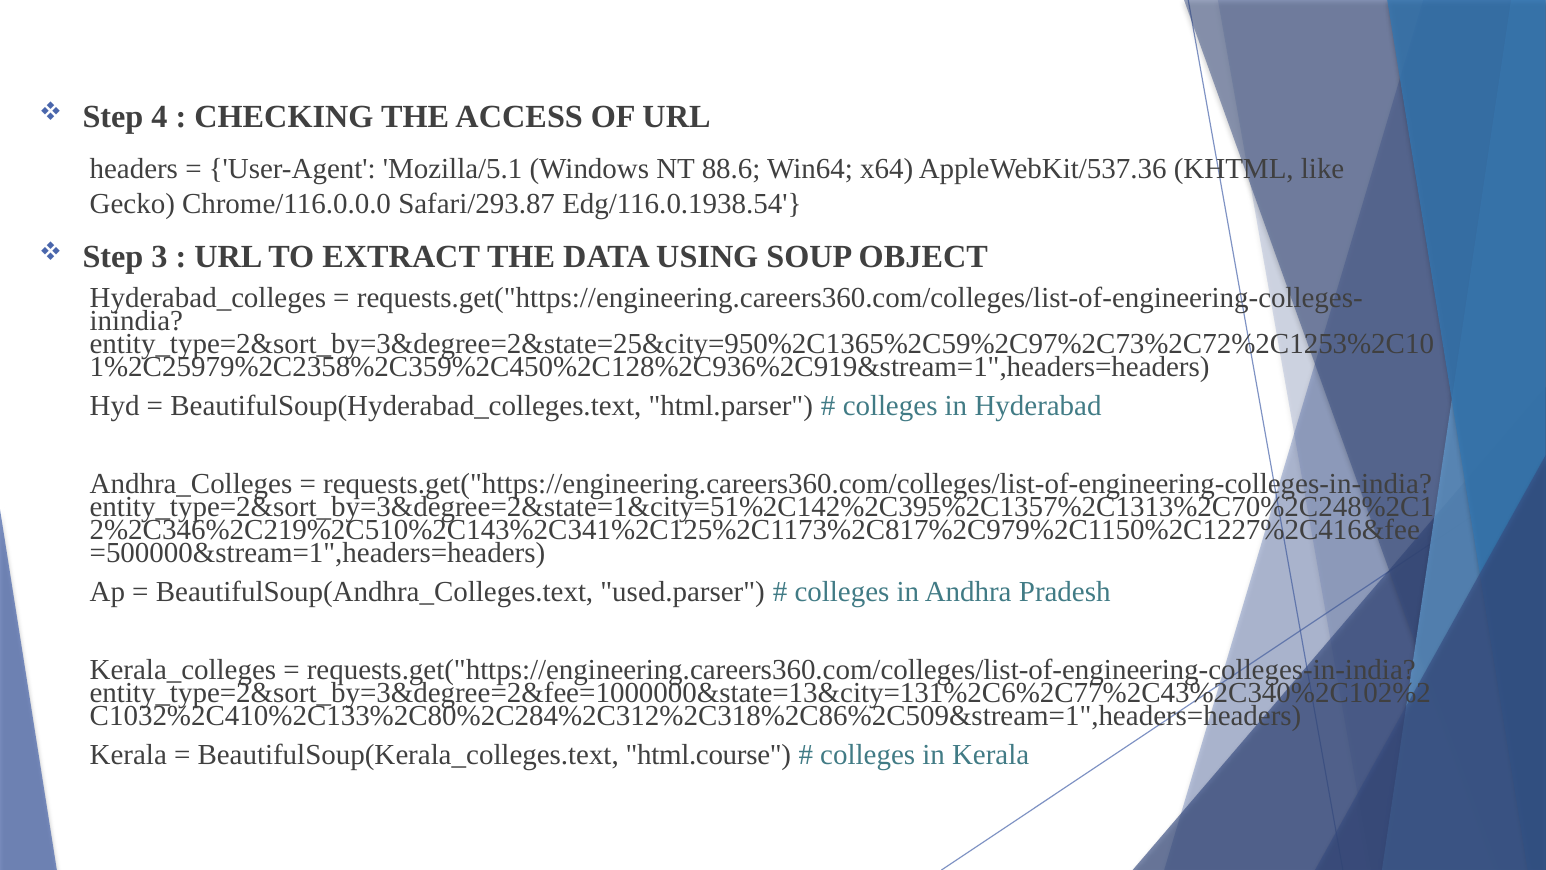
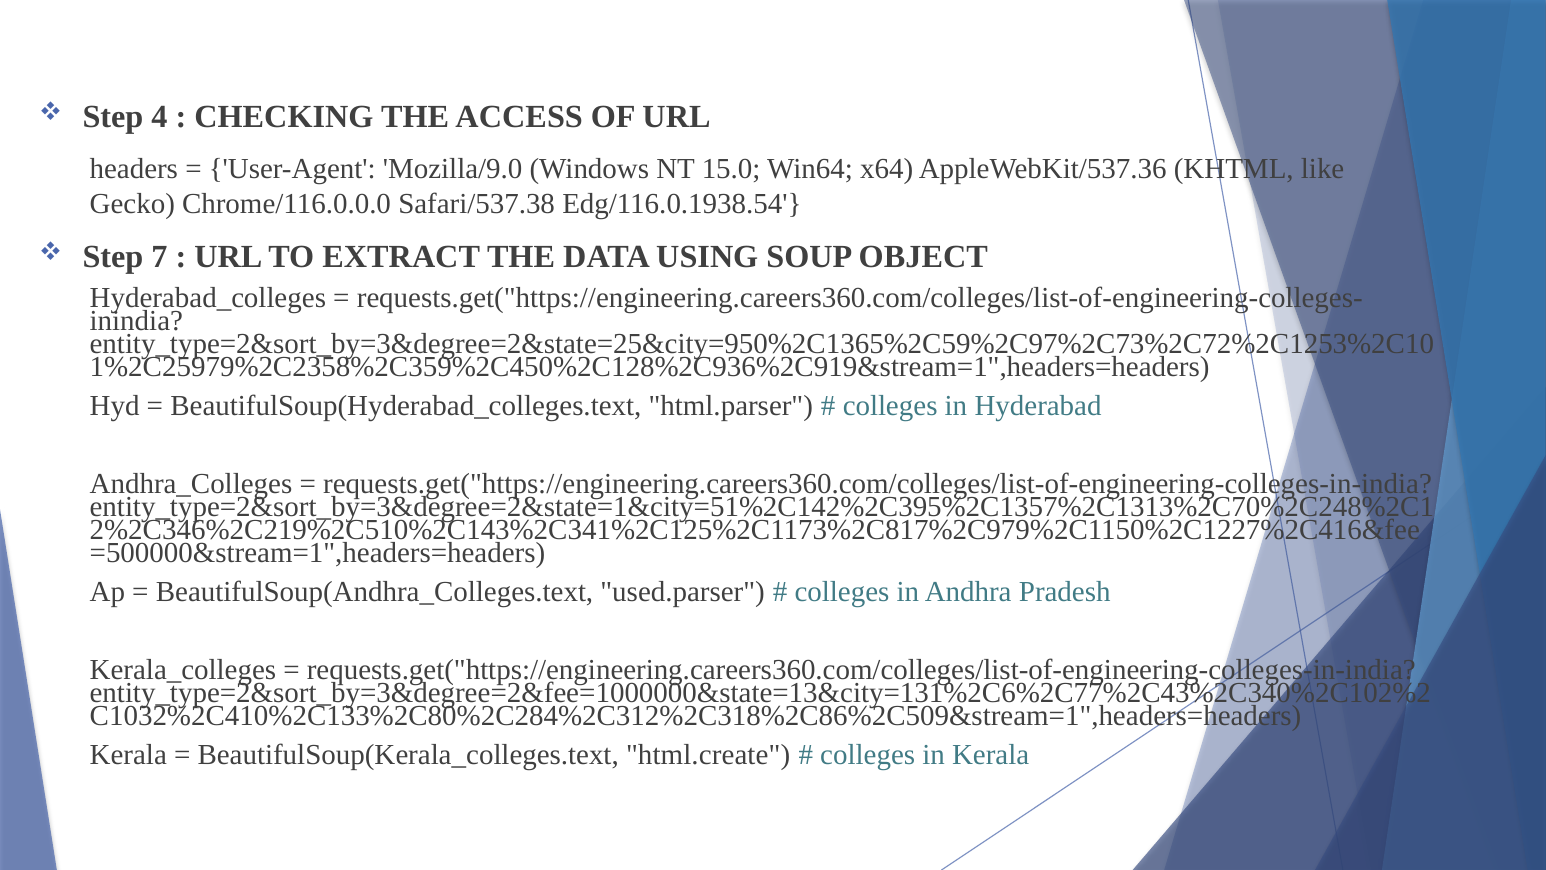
Mozilla/5.1: Mozilla/5.1 -> Mozilla/9.0 (453, 169)
88.6: 88.6 -> 15.0 (731, 169)
Safari/293.87: Safari/293.87 -> Safari/537.38 (477, 204)
3: 3 -> 7 (159, 257)
html.course: html.course -> html.create (708, 755)
